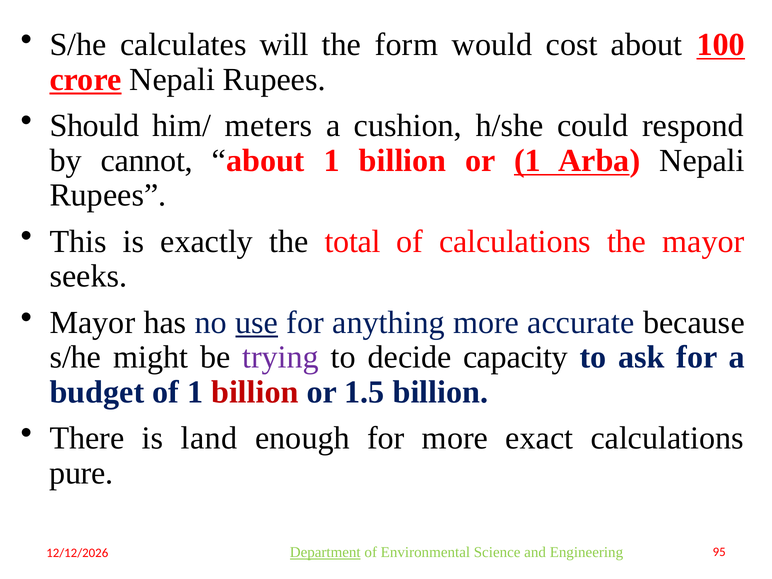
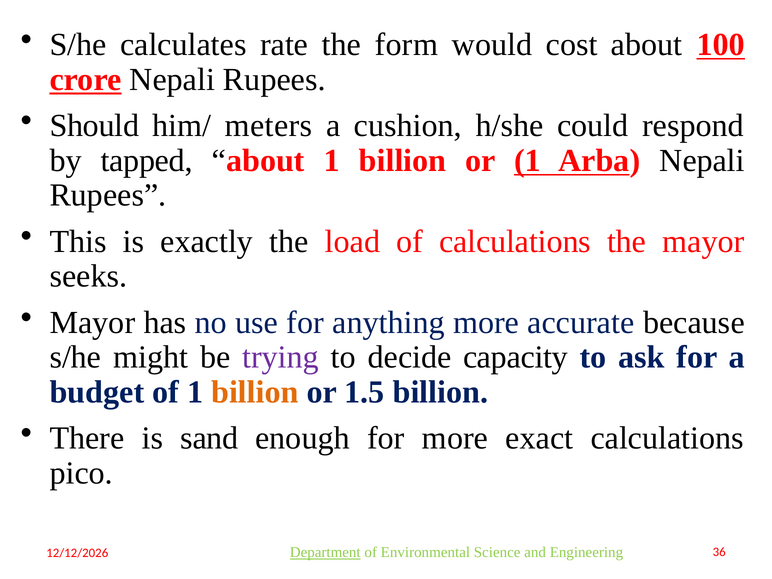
will: will -> rate (284, 45)
cannot: cannot -> tapped (147, 160)
total: total -> load (353, 242)
use underline: present -> none (257, 323)
billion colour: red -> orange (255, 392)
land: land -> sand (209, 438)
pure: pure -> pico (81, 473)
95: 95 -> 36 (719, 552)
